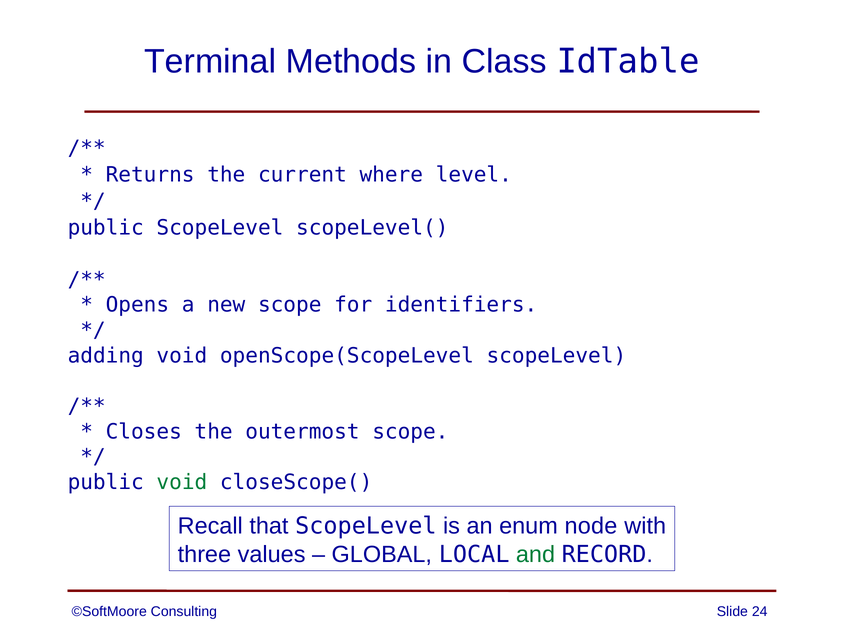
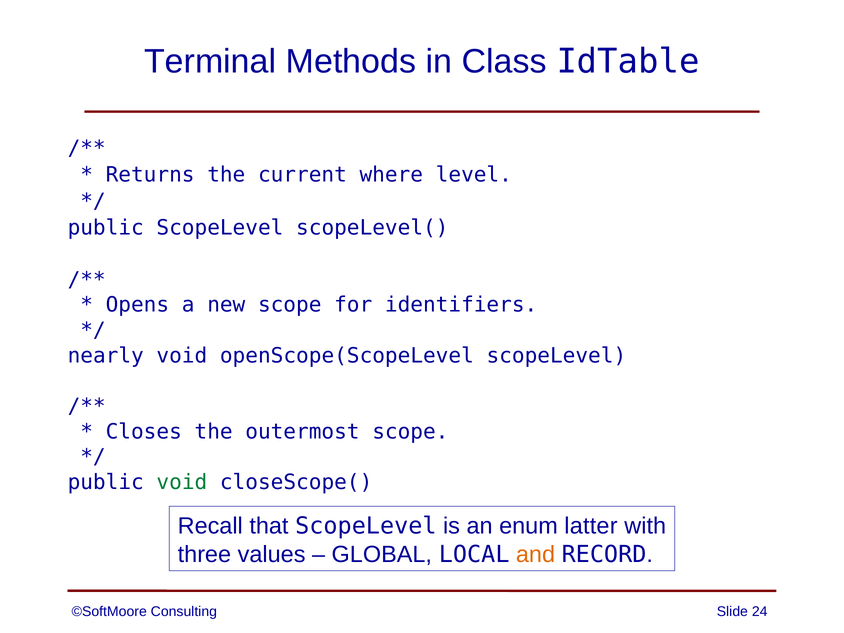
adding: adding -> nearly (106, 356)
node: node -> latter (591, 526)
and colour: green -> orange (535, 554)
